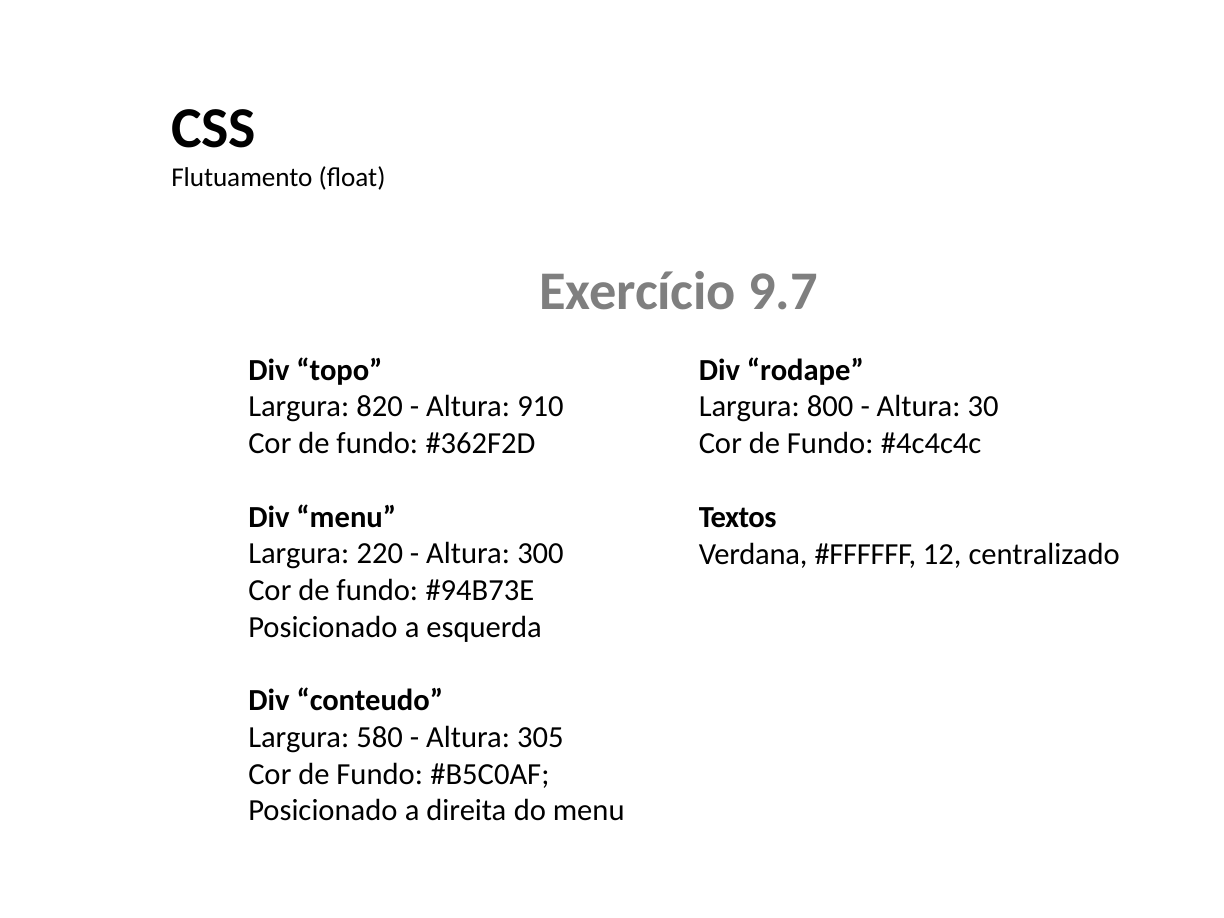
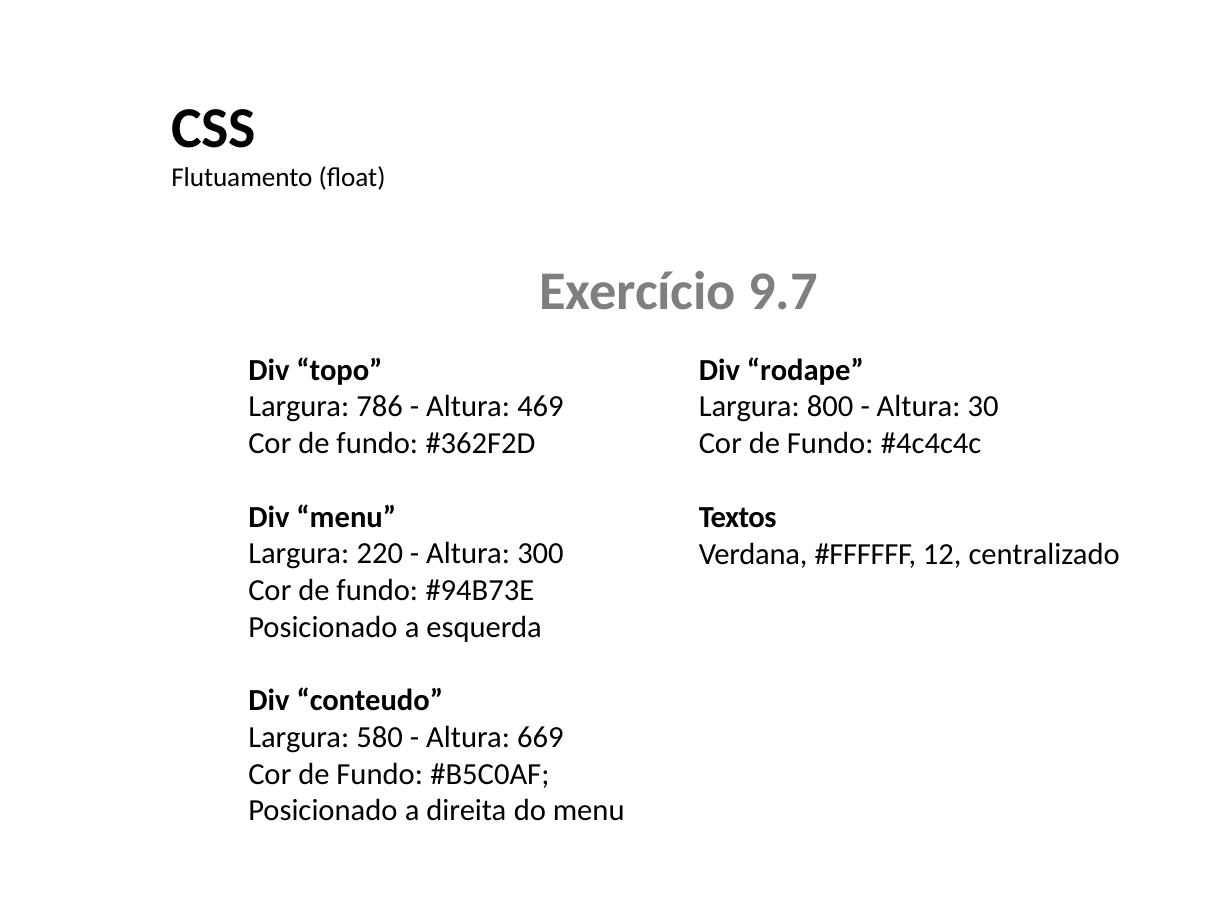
820: 820 -> 786 (380, 407)
910: 910 -> 469 (540, 407)
305: 305 -> 669 (540, 737)
